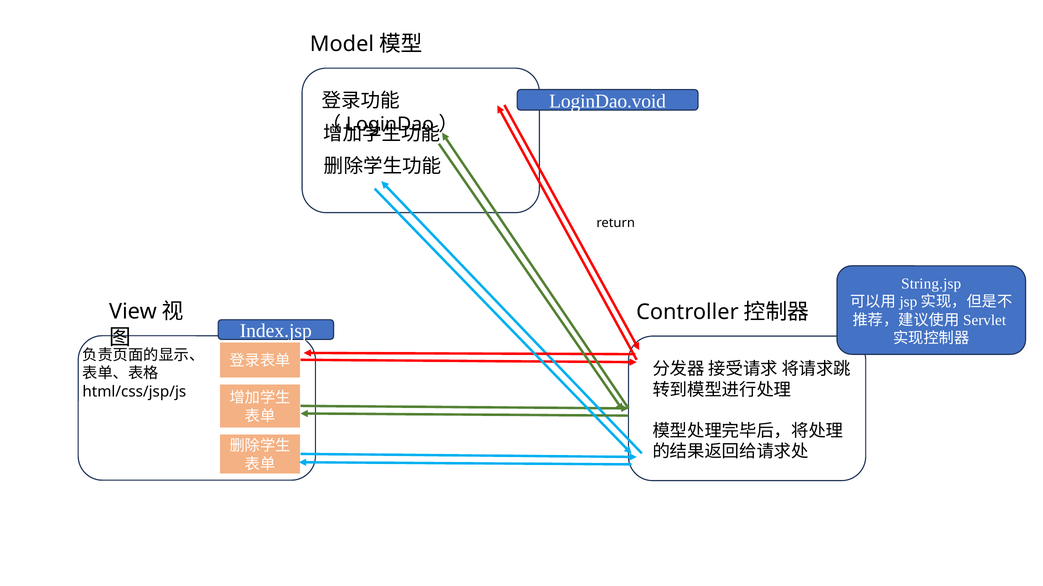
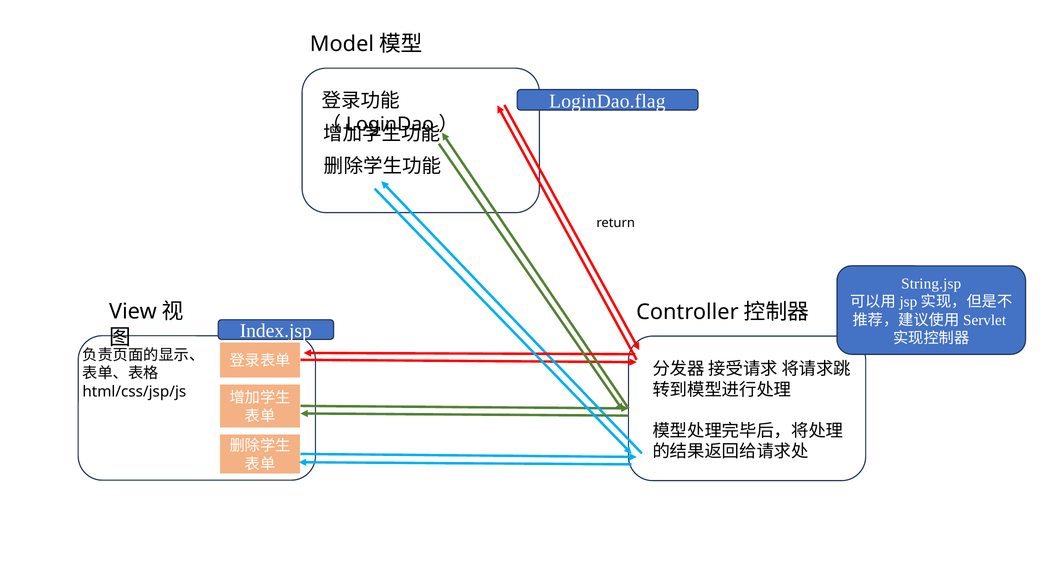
LoginDao.void: LoginDao.void -> LoginDao.flag (607, 101)
